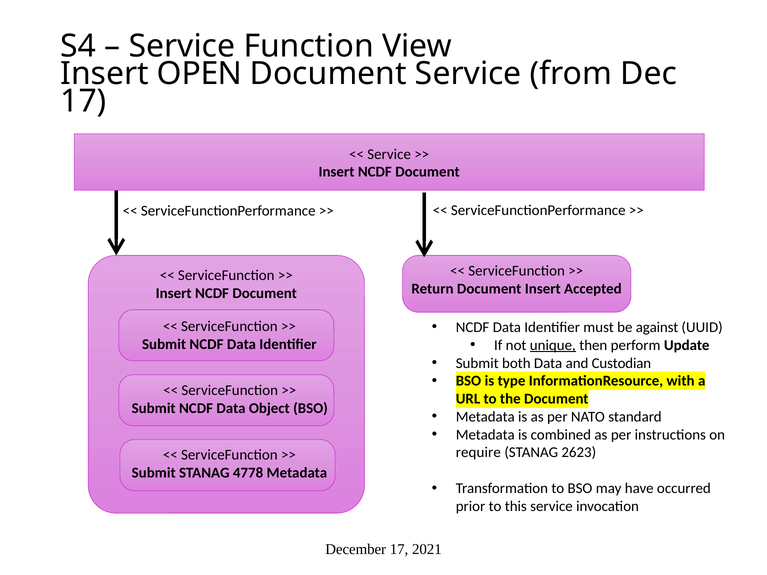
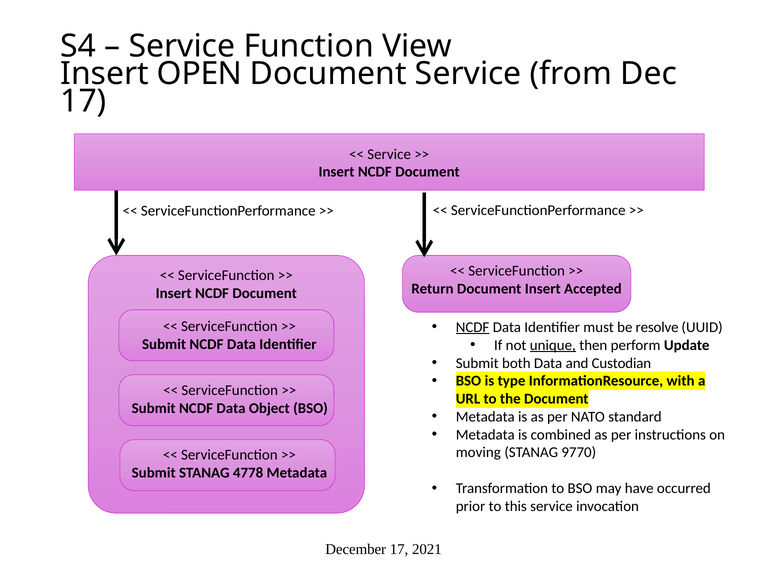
NCDF underline: none -> present (473, 327)
against: against -> resolve (657, 327)
require: require -> moving (478, 453)
2623: 2623 -> 9770 (579, 453)
